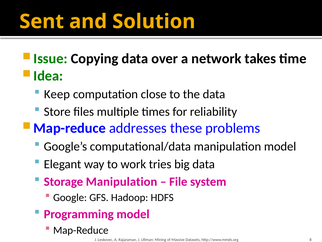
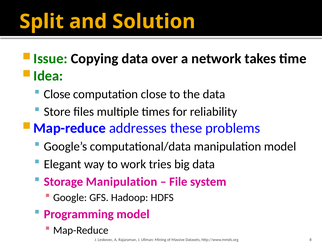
Sent: Sent -> Split (42, 21)
Keep: Keep -> Close (57, 94)
